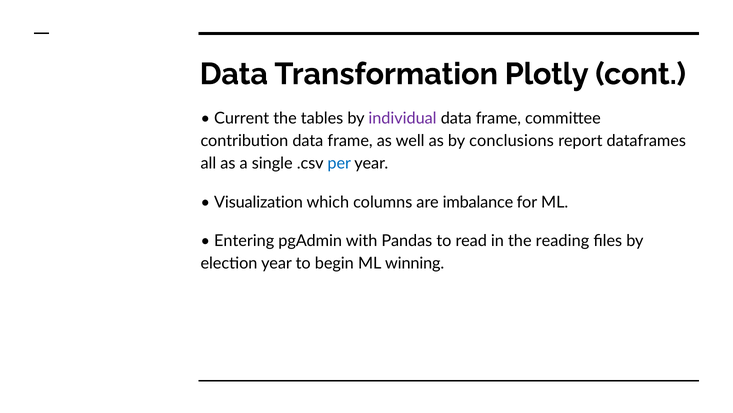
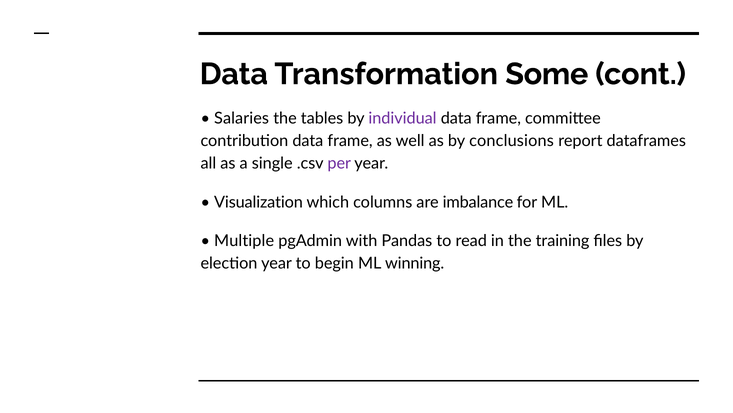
Plotly: Plotly -> Some (547, 74)
Current: Current -> Salaries (242, 118)
per colour: blue -> purple (339, 163)
Entering: Entering -> Multiple (244, 241)
reading: reading -> training (563, 241)
